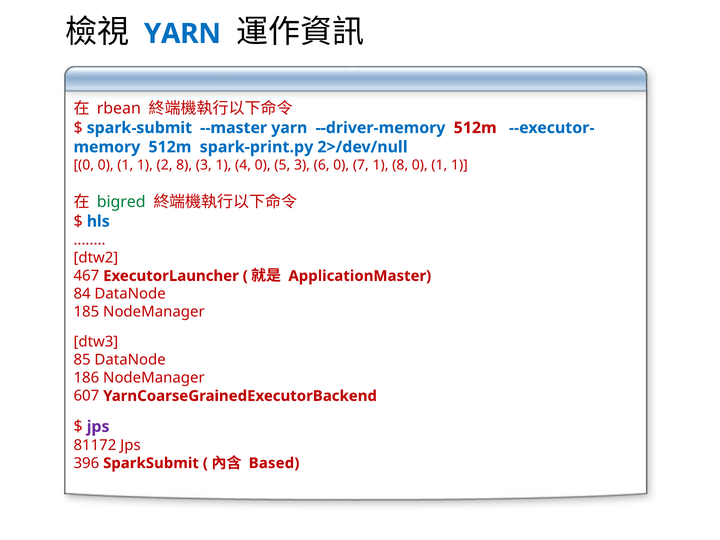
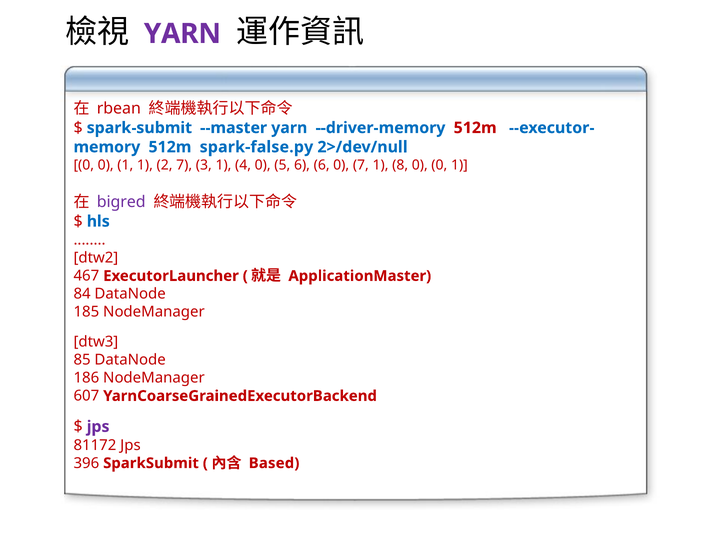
YARN colour: blue -> purple (182, 34)
spark-print.py: spark-print.py -> spark-false.py (256, 147)
2 8: 8 -> 7 (184, 165)
5 3: 3 -> 6 (302, 165)
8 0 1: 1 -> 0 (439, 165)
bigred colour: green -> purple (121, 202)
